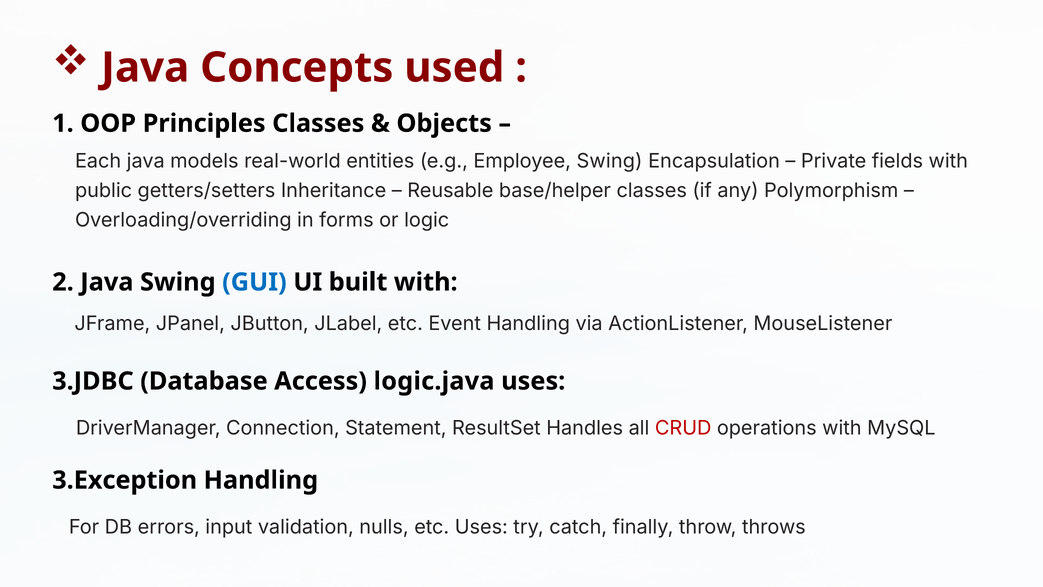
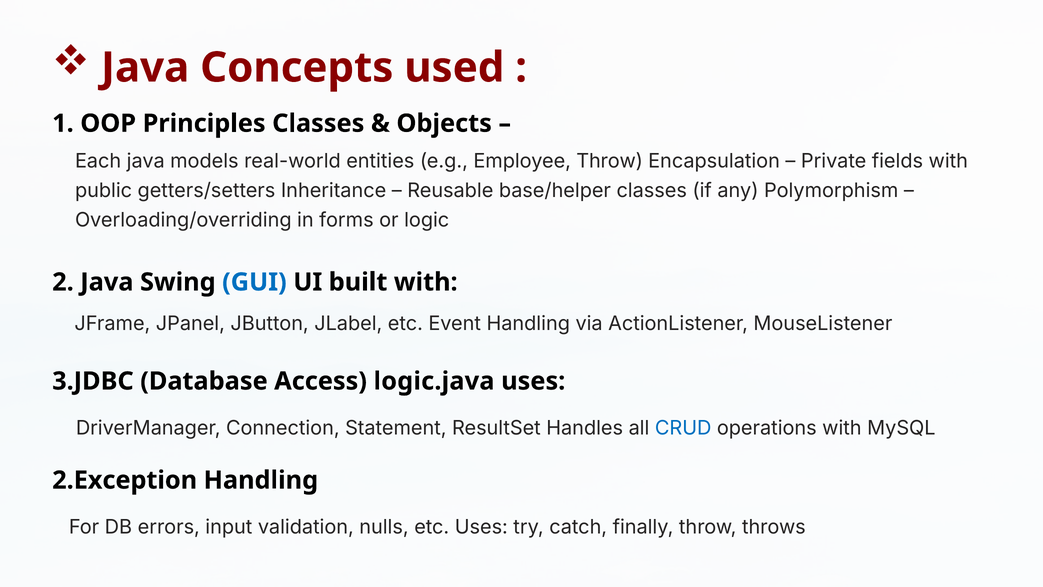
Employee Swing: Swing -> Throw (610, 161)
CRUD colour: red -> blue (683, 428)
3.Exception: 3.Exception -> 2.Exception (125, 480)
